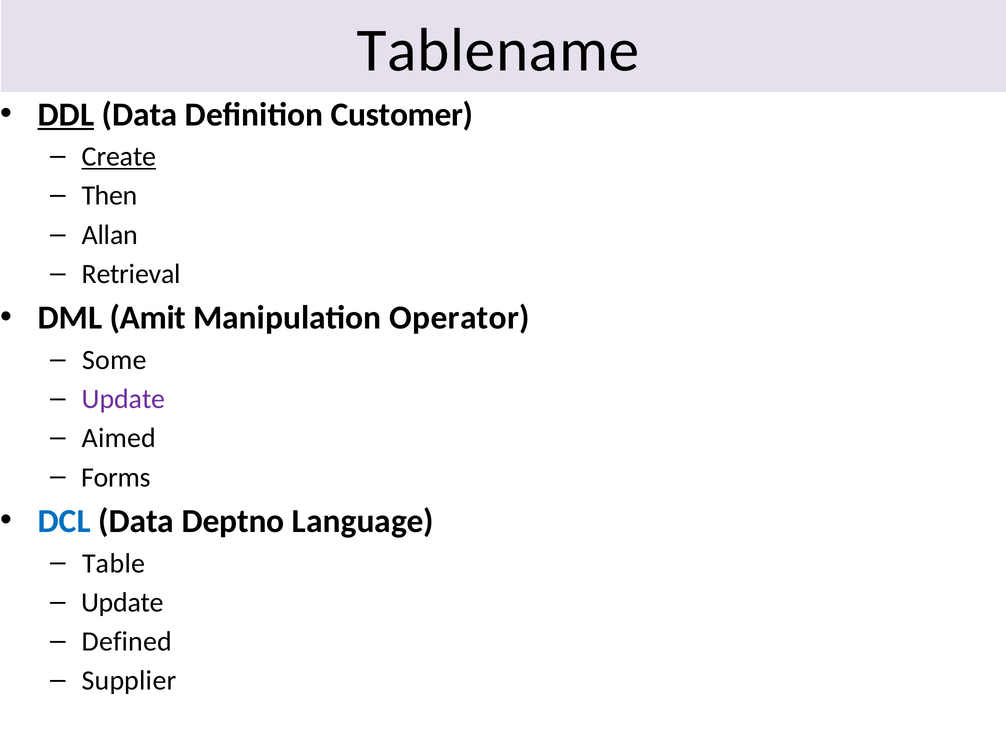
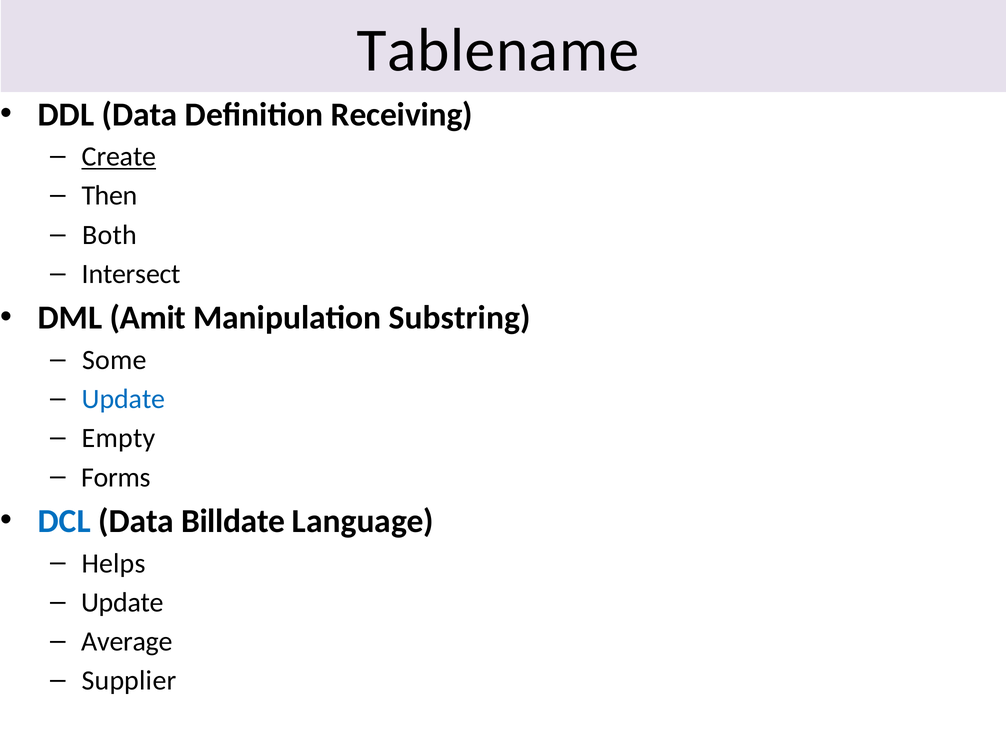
DDL underline: present -> none (66, 115)
Customer: Customer -> Receiving (402, 115)
Allan: Allan -> Both (110, 235)
Retrieval: Retrieval -> Intersect (131, 274)
Operator: Operator -> Substring (460, 318)
Update colour: purple -> blue (124, 399)
Aimed: Aimed -> Empty (119, 438)
Deptno: Deptno -> Billdate (233, 522)
Table: Table -> Helps (114, 564)
Defined: Defined -> Average (127, 642)
